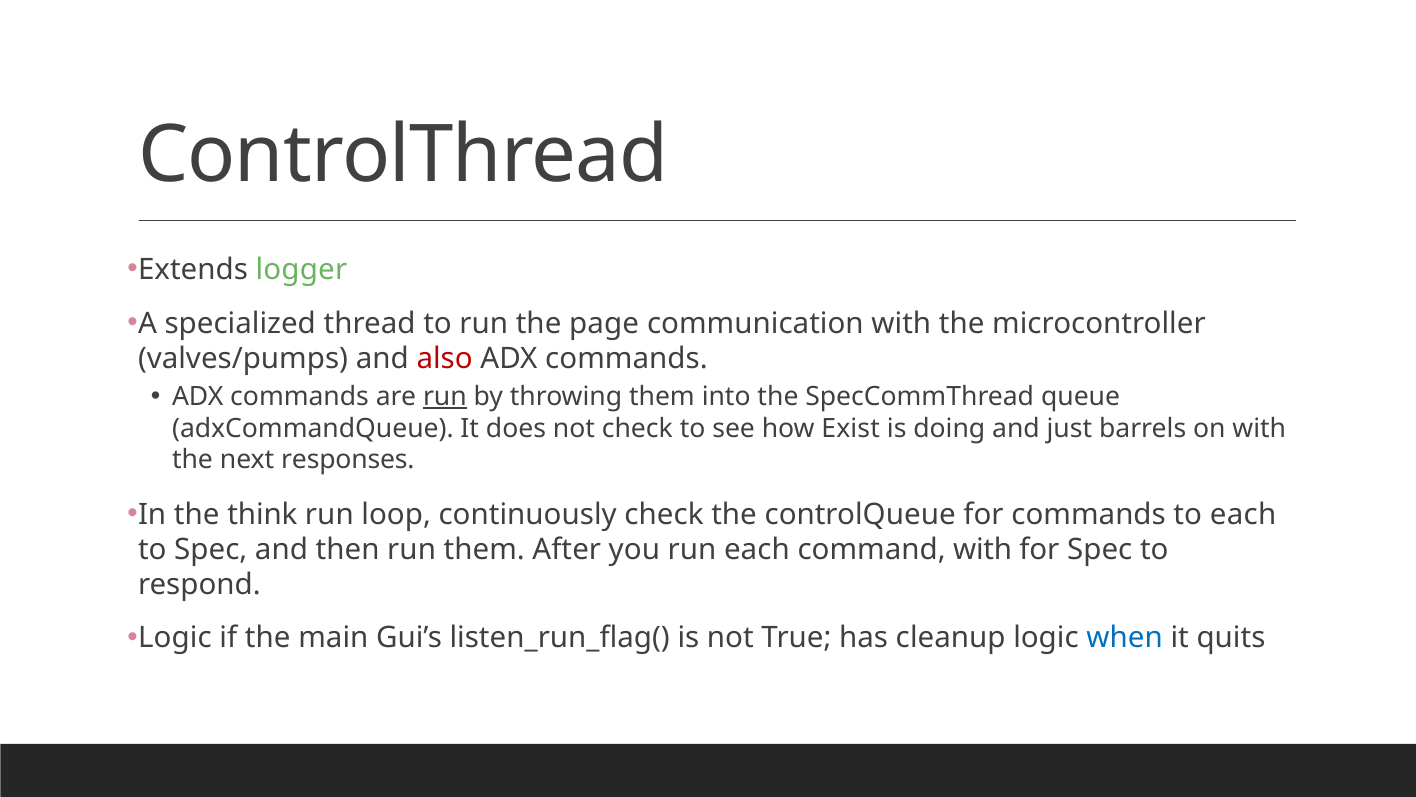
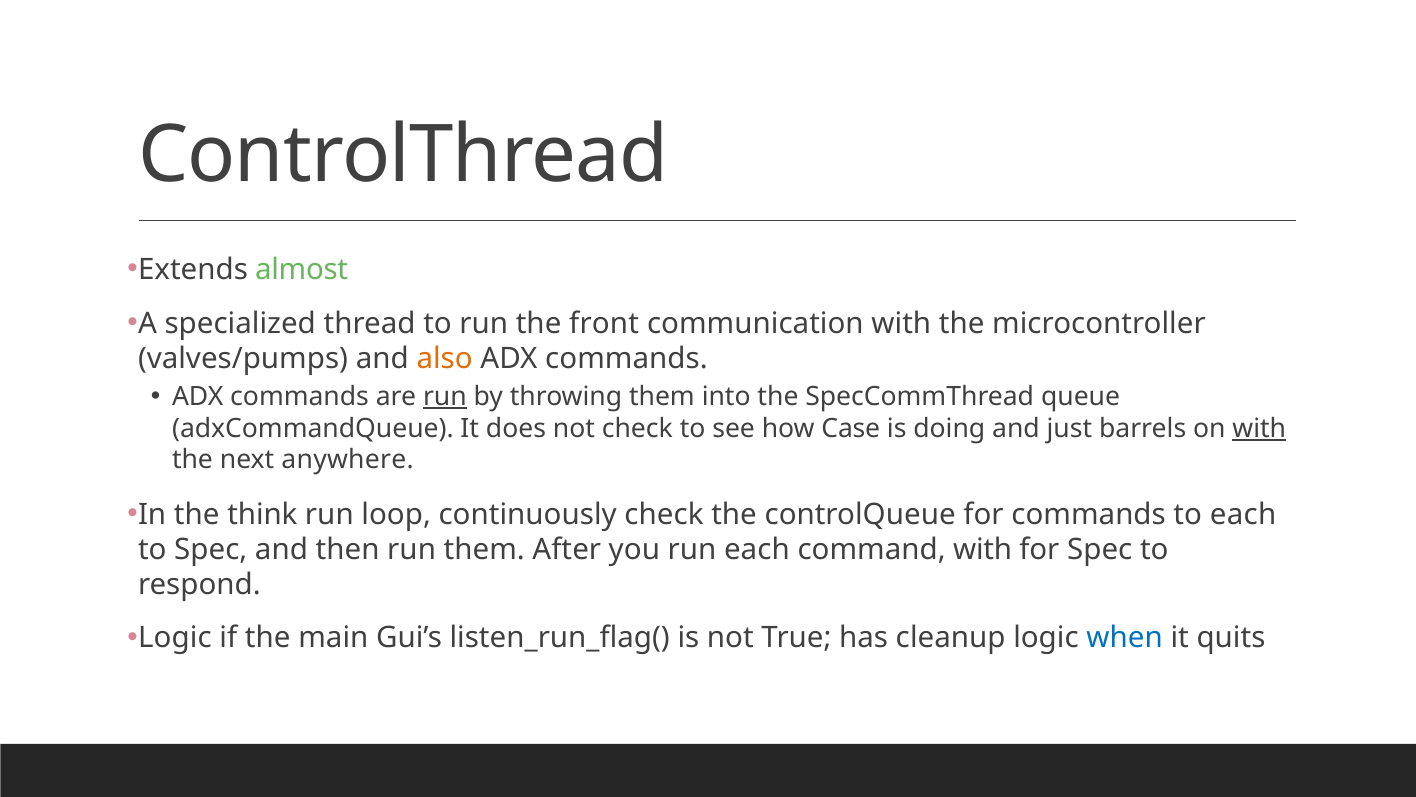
logger: logger -> almost (302, 270)
page: page -> front (604, 323)
also colour: red -> orange (445, 358)
Exist: Exist -> Case (851, 428)
with underline: none -> present (1259, 428)
responses: responses -> anywhere (348, 460)
